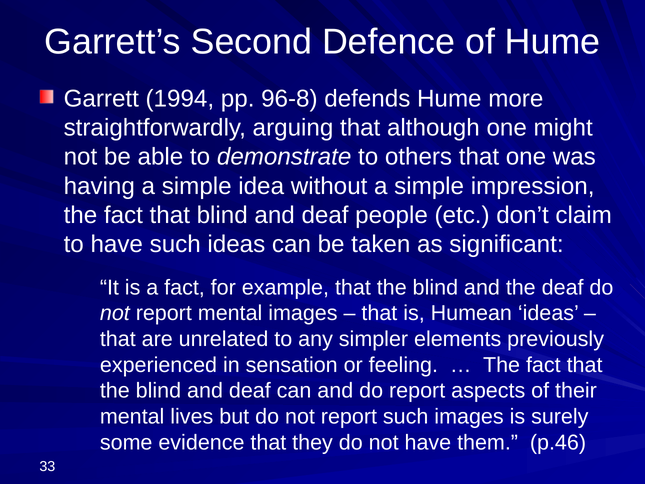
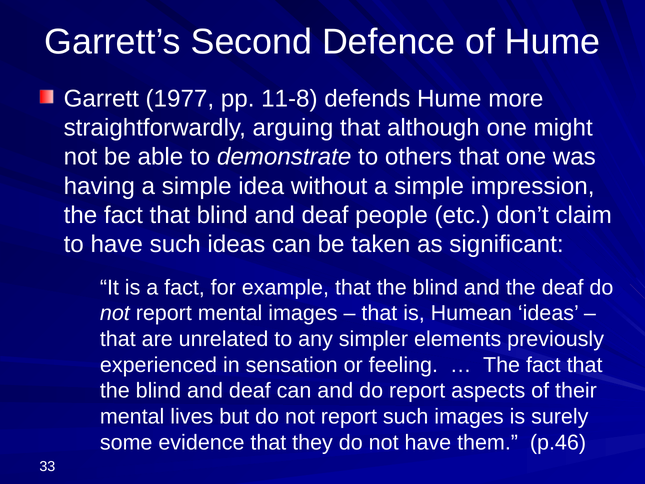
1994: 1994 -> 1977 (180, 99)
96-8: 96-8 -> 11-8 (289, 99)
